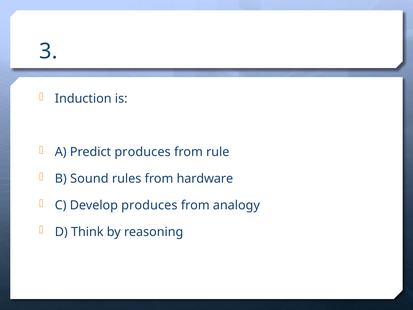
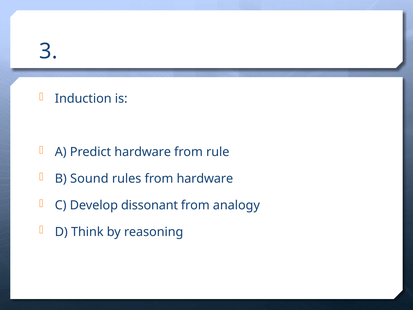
Predict produces: produces -> hardware (143, 152)
Develop produces: produces -> dissonant (150, 205)
